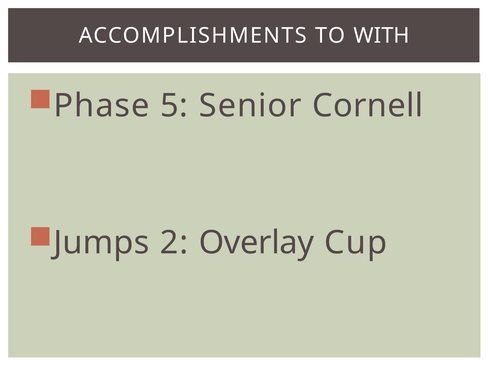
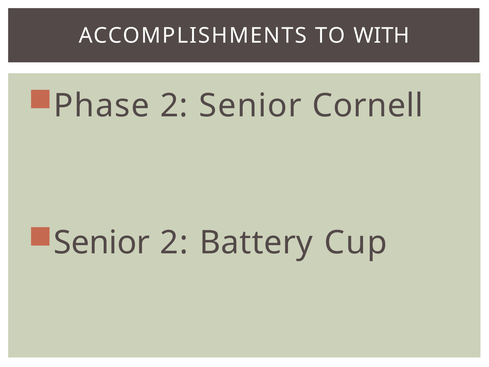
Phase 5: 5 -> 2 (174, 106)
Jumps: Jumps -> Senior (102, 243)
Overlay: Overlay -> Battery (256, 243)
